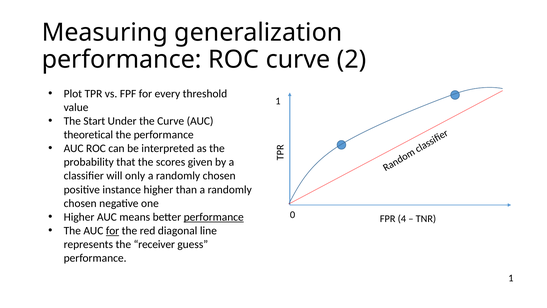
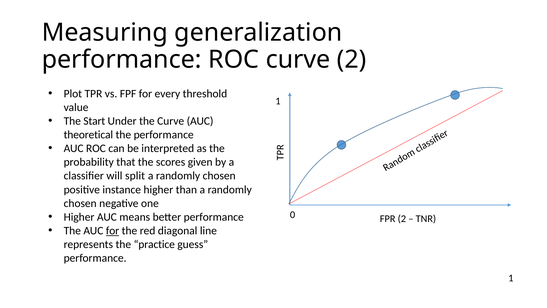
only: only -> split (135, 176)
performance underline: present -> none (214, 217)
FPR 4: 4 -> 2 (402, 219)
receiver: receiver -> practice (154, 244)
